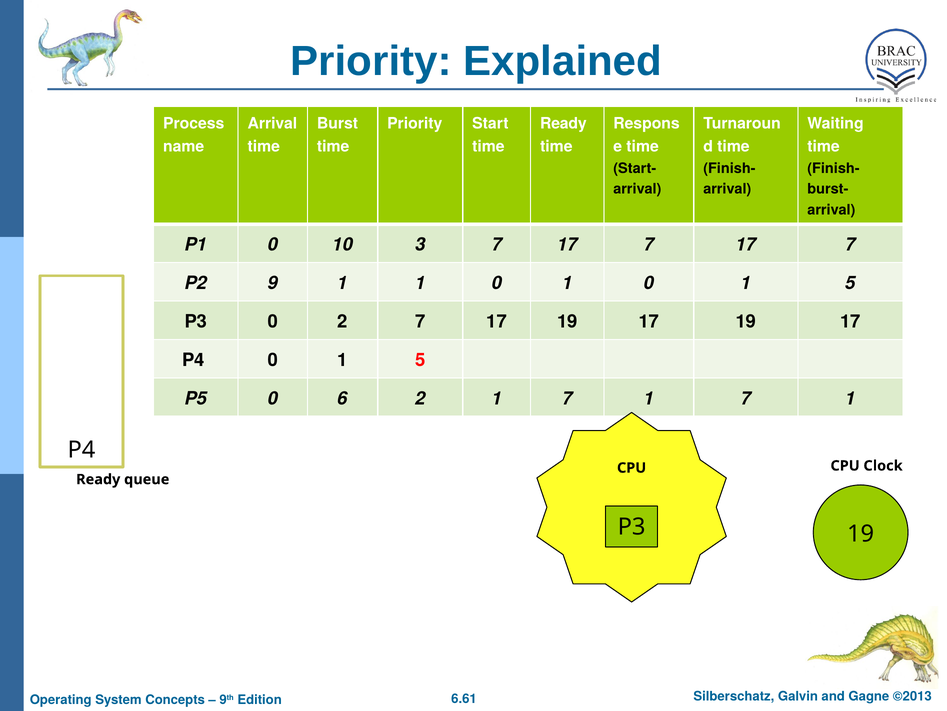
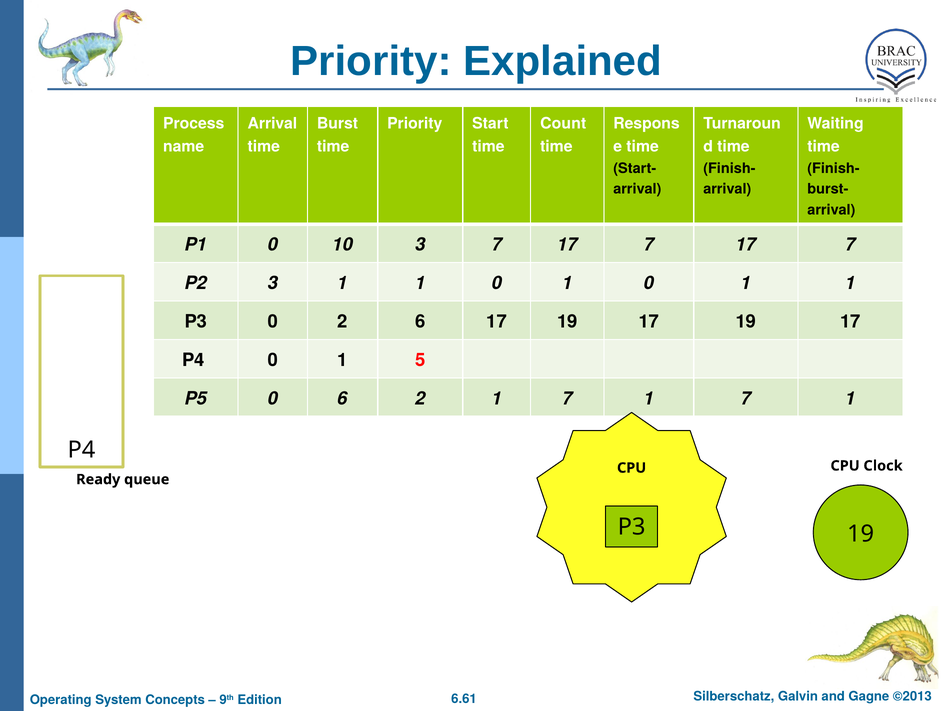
Ready: Ready -> Count (563, 124)
P2 9: 9 -> 3 (273, 283)
1 0 1 5: 5 -> 1 (850, 283)
2 7: 7 -> 6 (420, 321)
